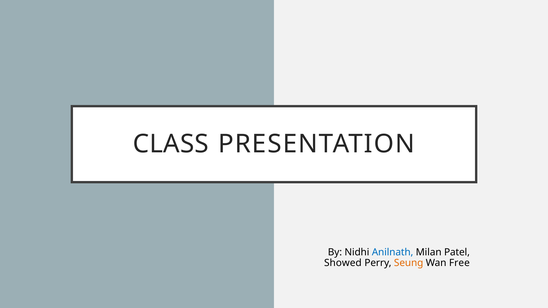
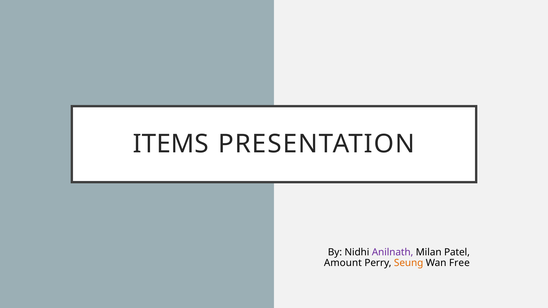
CLASS: CLASS -> ITEMS (171, 144)
Anilnath colour: blue -> purple (393, 252)
Showed: Showed -> Amount (343, 263)
